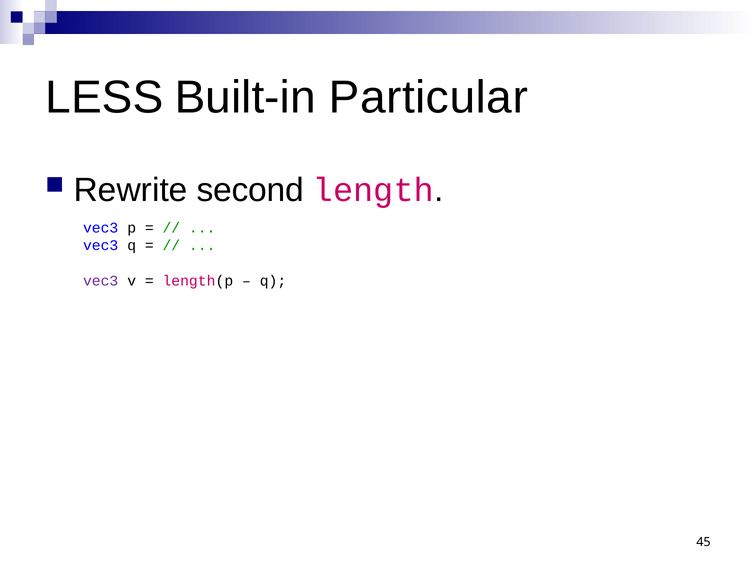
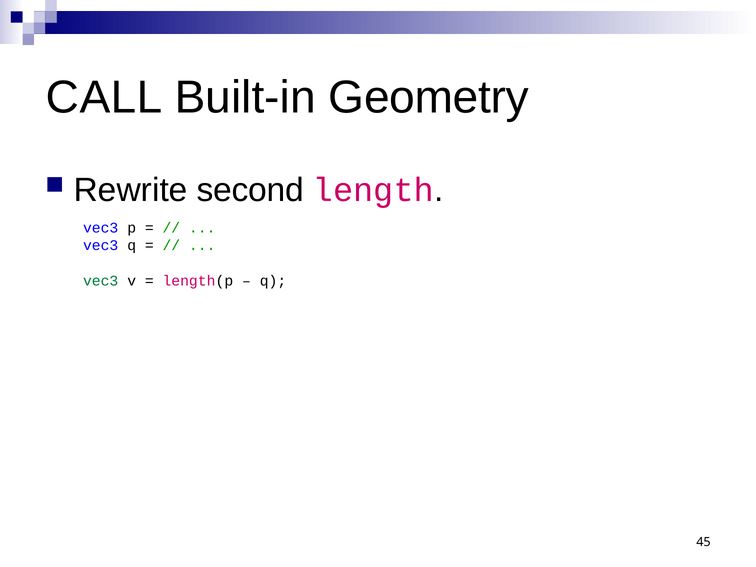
LESS: LESS -> CALL (104, 98)
Particular: Particular -> Geometry (429, 98)
vec3 colour: purple -> green (101, 281)
